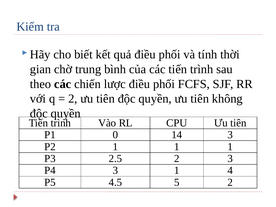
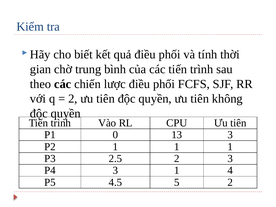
14: 14 -> 13 (177, 135)
